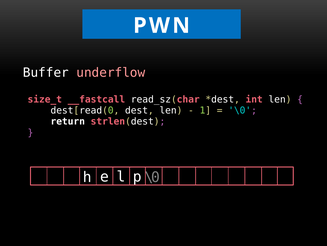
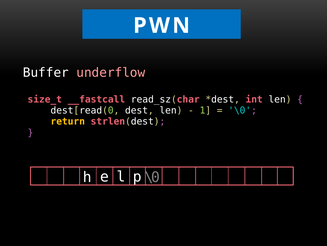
return colour: white -> yellow (68, 121)
